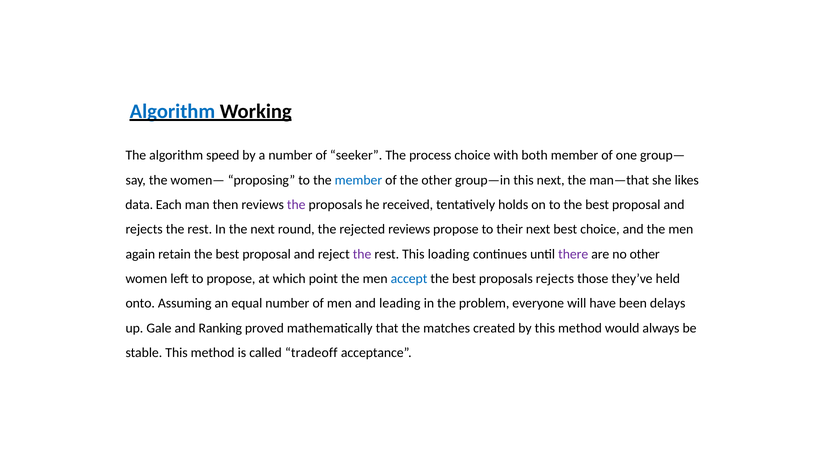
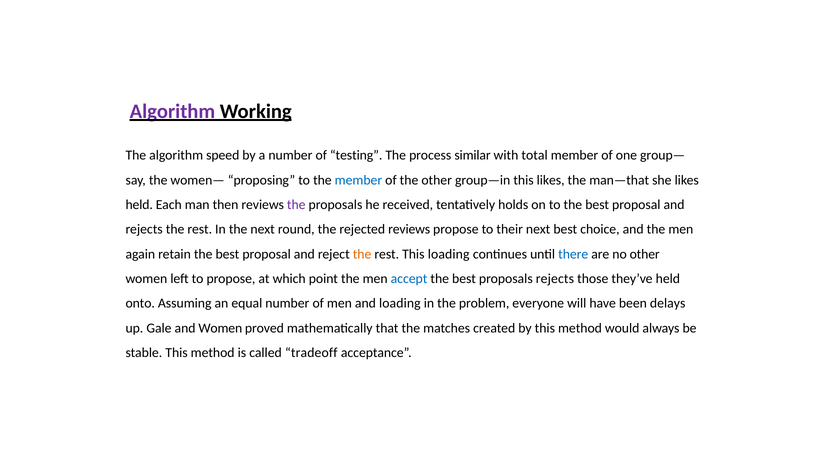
Algorithm colour: blue -> purple (172, 111)
seeker: seeker -> testing (356, 155)
process choice: choice -> similar (473, 155)
both: both -> total (535, 155)
this next: next -> likes (551, 180)
data: data -> held (139, 205)
the colour: purple -> orange (362, 254)
there colour: purple -> blue (573, 254)
and leading: leading -> loading (400, 304)
and Ranking: Ranking -> Women (220, 328)
